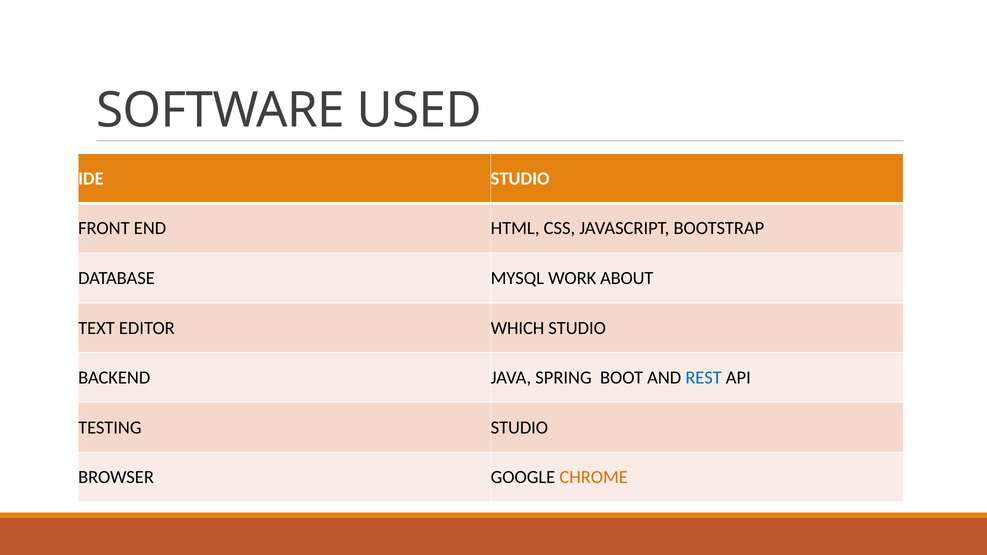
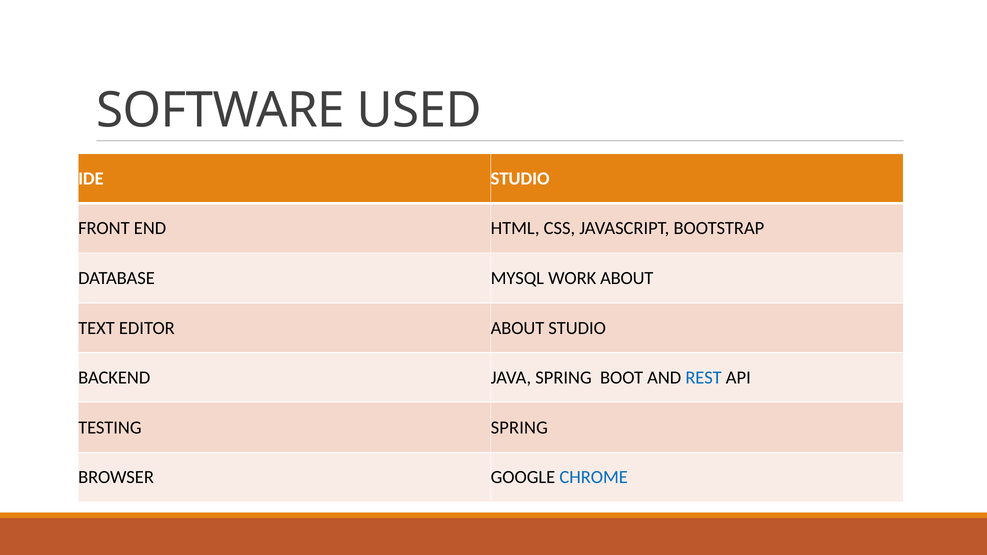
EDITOR WHICH: WHICH -> ABOUT (517, 328)
TESTING STUDIO: STUDIO -> SPRING (519, 428)
CHROME colour: orange -> blue (594, 477)
